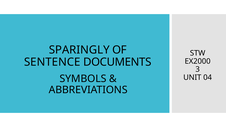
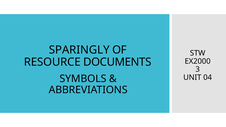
SENTENCE: SENTENCE -> RESOURCE (52, 62)
